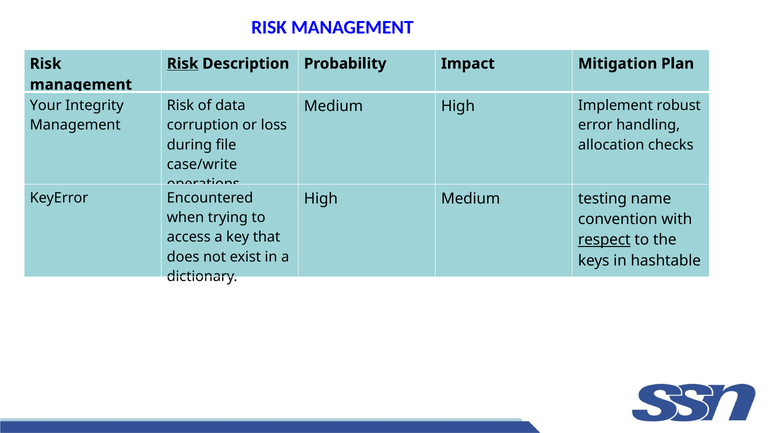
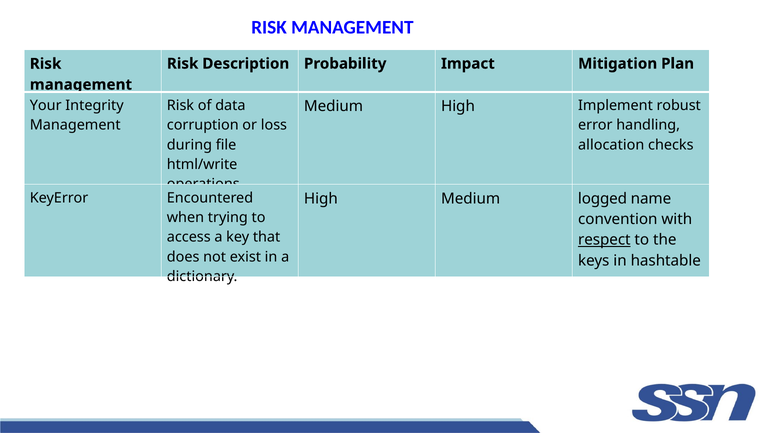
Risk underline: present -> none (183, 64)
case/write: case/write -> html/write (202, 164)
testing: testing -> logged (603, 198)
